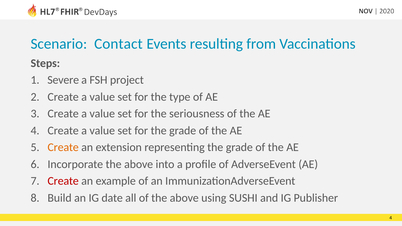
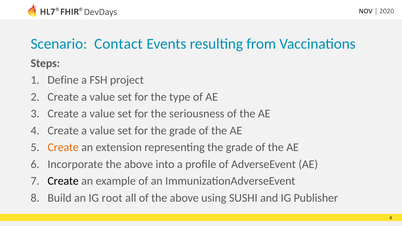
Severe: Severe -> Define (63, 80)
Create colour: red -> black (63, 181)
date: date -> root (112, 198)
